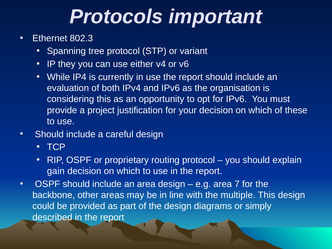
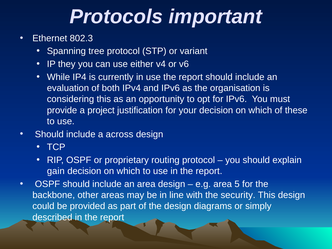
careful: careful -> across (120, 134)
7: 7 -> 5 (237, 184)
multiple: multiple -> security (238, 195)
